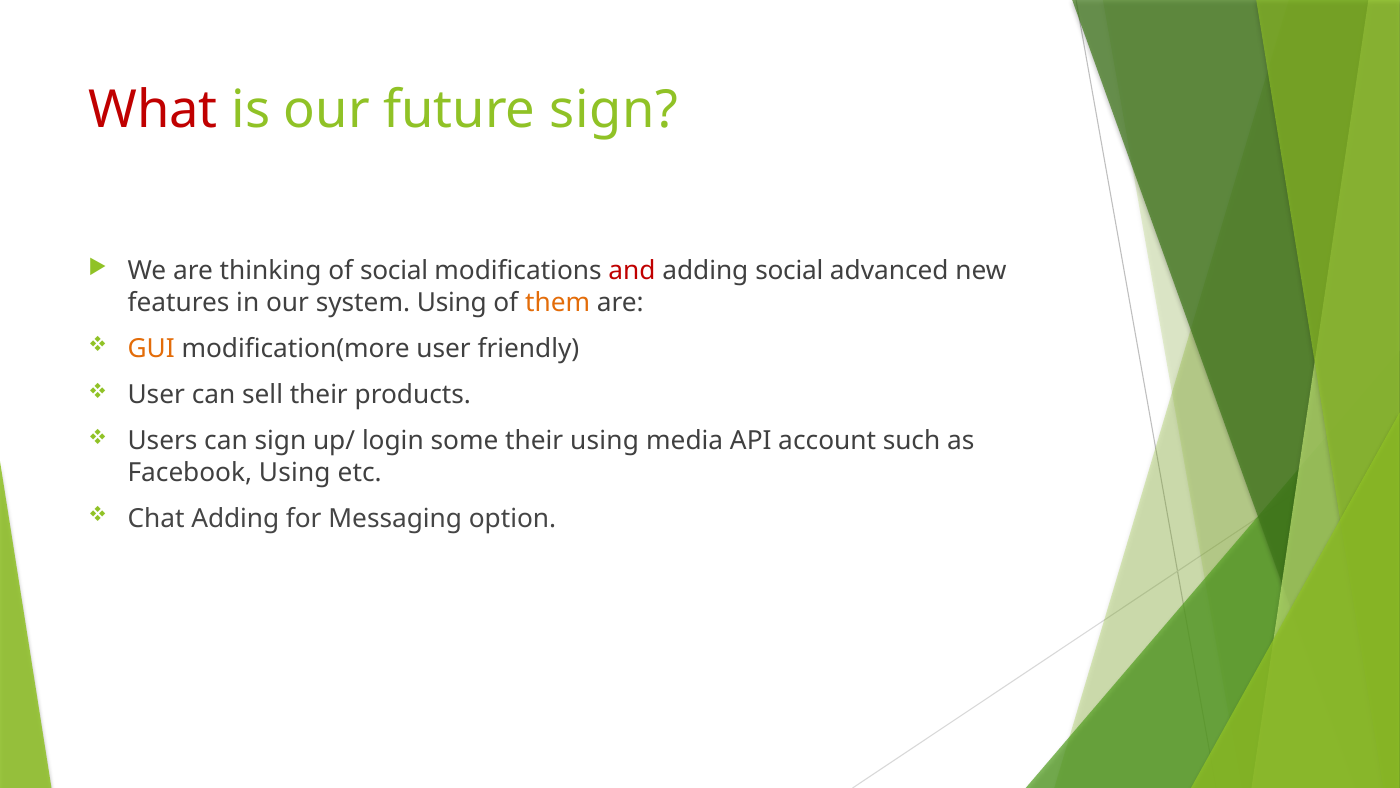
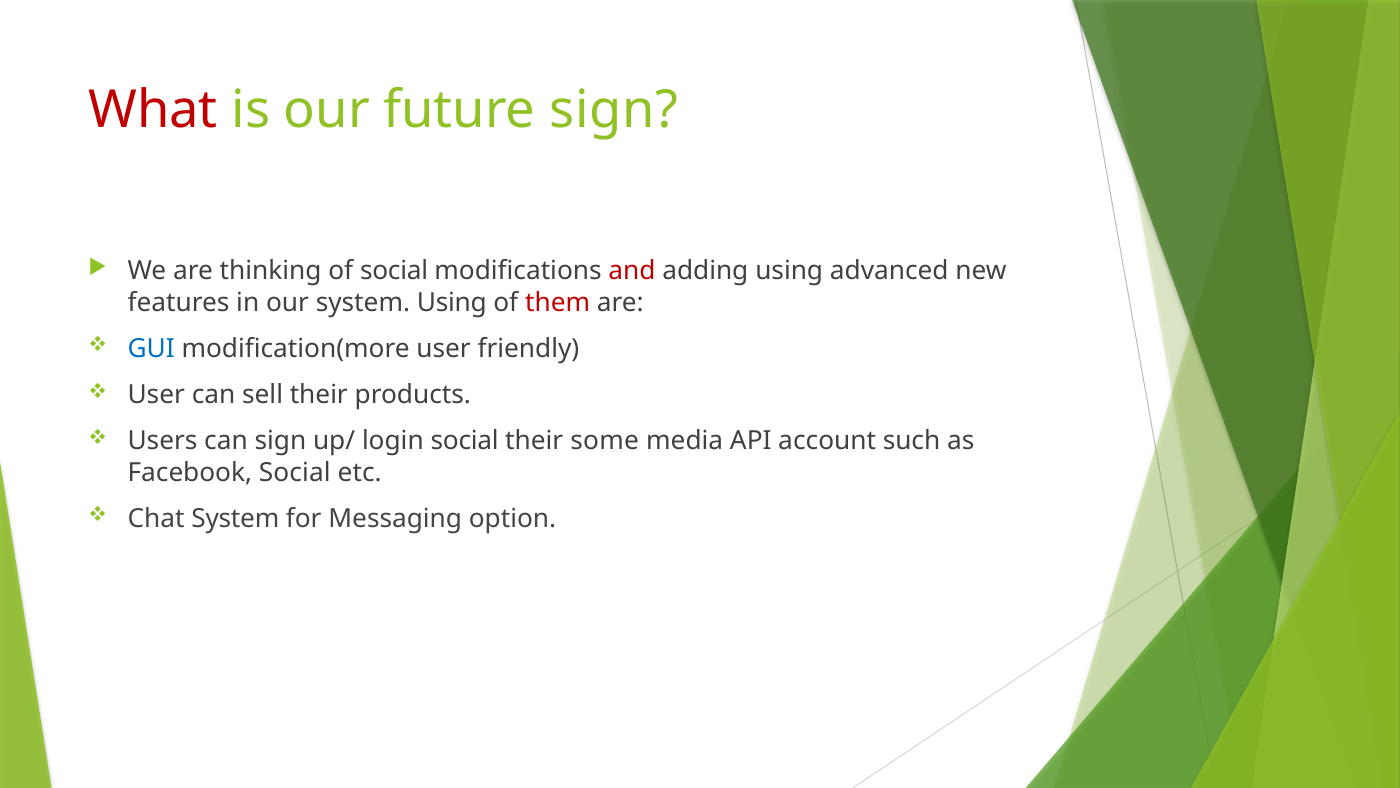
adding social: social -> using (789, 271)
them colour: orange -> red (558, 302)
GUI colour: orange -> blue (151, 349)
login some: some -> social (465, 441)
their using: using -> some (605, 441)
Facebook Using: Using -> Social (295, 472)
Chat Adding: Adding -> System (235, 518)
